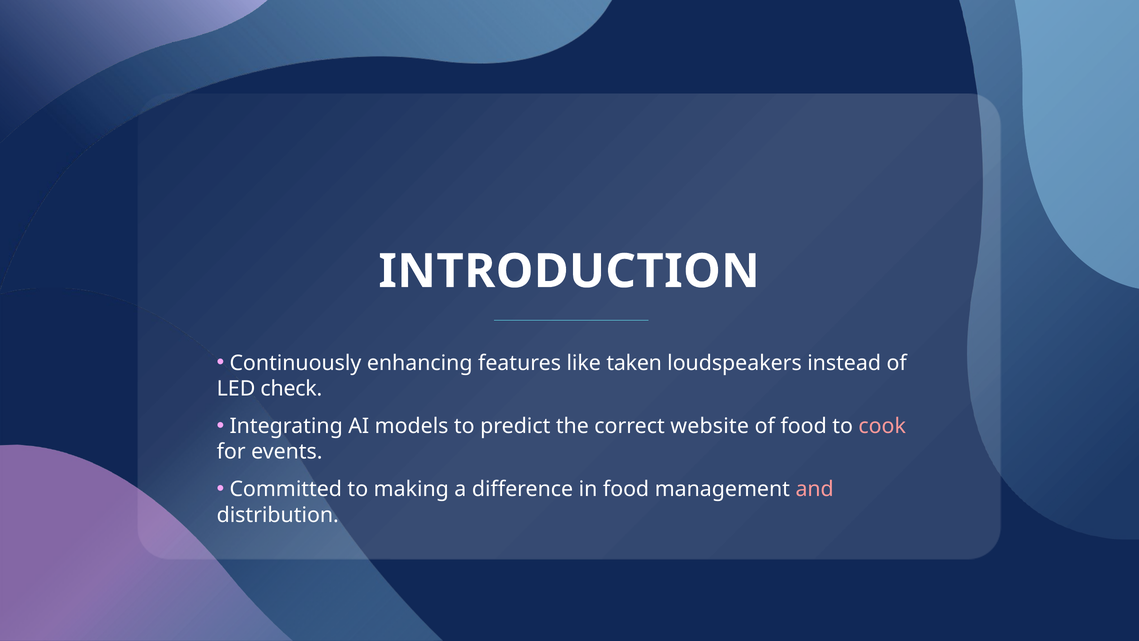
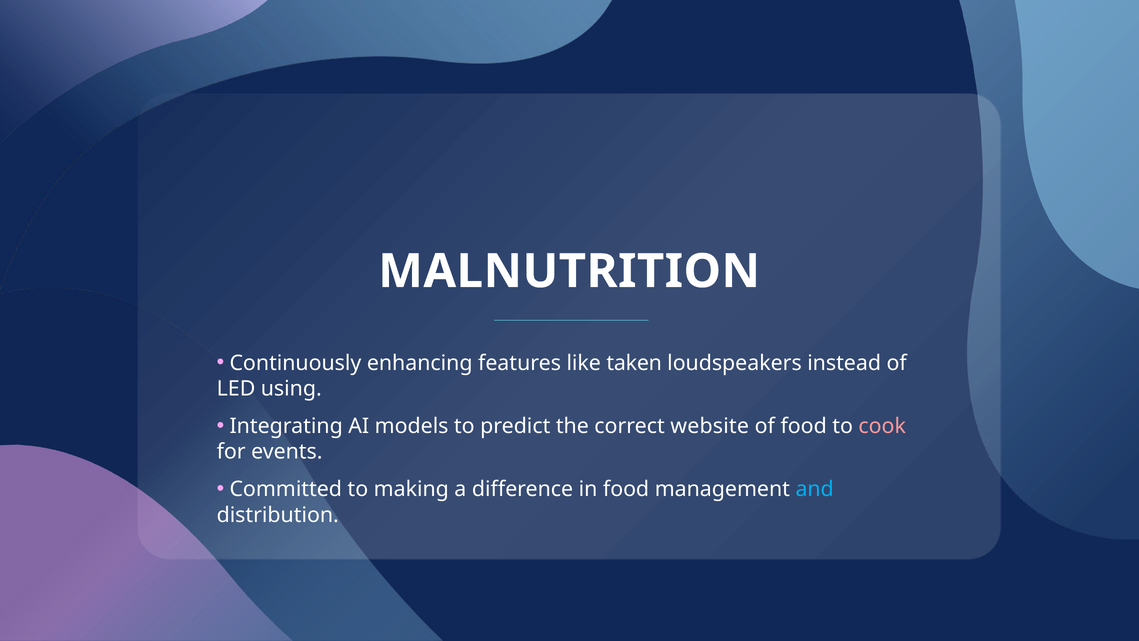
INTRODUCTION: INTRODUCTION -> MALNUTRITION (569, 271)
check: check -> using (291, 388)
and colour: pink -> light blue (815, 489)
